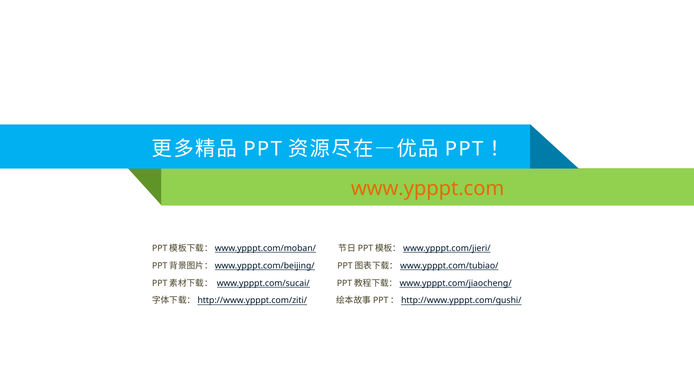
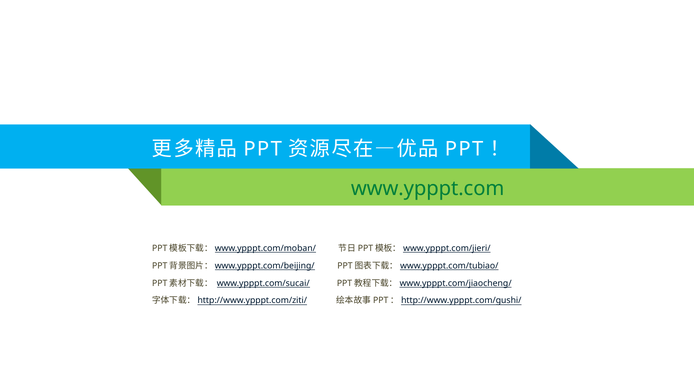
www.ypppt.com colour: orange -> green (428, 188)
